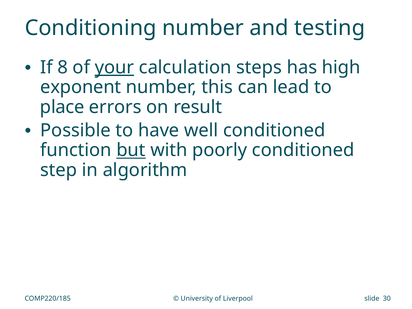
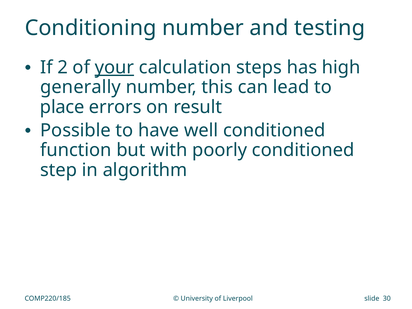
8: 8 -> 2 (63, 67)
exponent: exponent -> generally (81, 87)
but underline: present -> none (131, 150)
